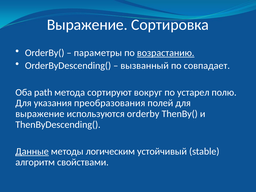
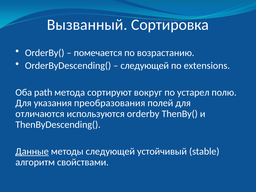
Выражение: Выражение -> Вызванный (87, 25)
параметры: параметры -> помечается (98, 53)
возрастанию underline: present -> none (166, 53)
вызванный: вызванный -> следующей (145, 66)
совпадает: совпадает -> extensions (207, 66)
выражение: выражение -> отличаются (40, 114)
методы логическим: логическим -> следующей (110, 151)
